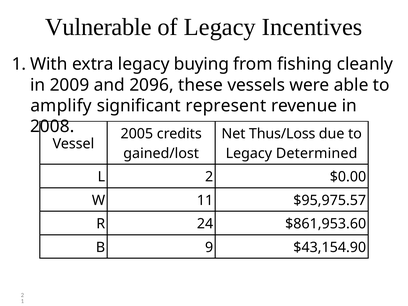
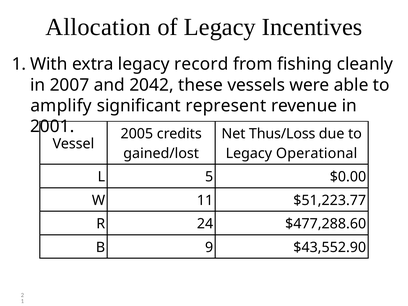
Vulnerable: Vulnerable -> Allocation (98, 27)
buying: buying -> record (201, 64)
2009: 2009 -> 2007 (70, 85)
2096: 2096 -> 2042 (152, 85)
2008: 2008 -> 2001 (52, 127)
Determined: Determined -> Operational (317, 153)
L 2: 2 -> 5 (209, 177)
$95,975.57: $95,975.57 -> $51,223.77 (330, 200)
$861,953.60: $861,953.60 -> $477,288.60 (326, 224)
$43,154.90: $43,154.90 -> $43,552.90 (330, 247)
